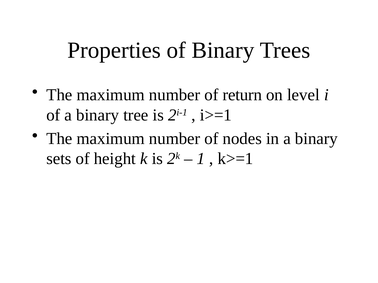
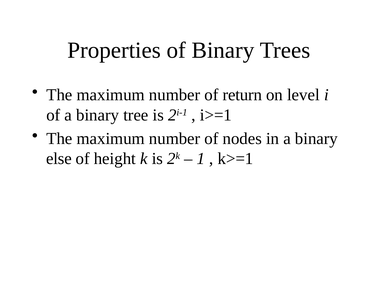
sets: sets -> else (59, 159)
